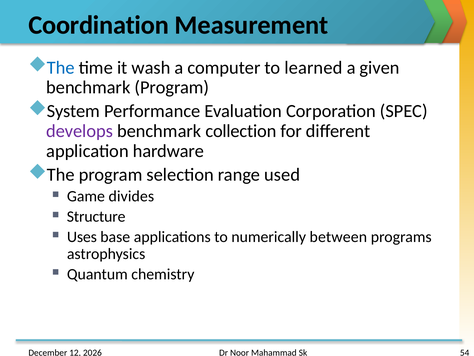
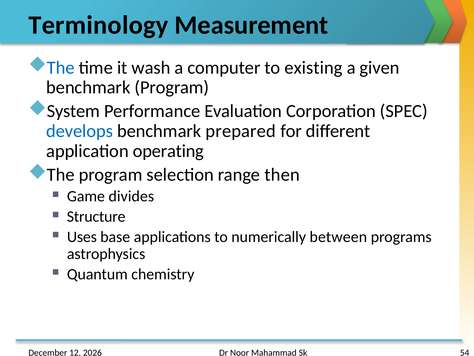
Coordination: Coordination -> Terminology (98, 25)
learned: learned -> existing (313, 68)
develops colour: purple -> blue (80, 131)
collection: collection -> prepared (241, 131)
hardware: hardware -> operating (168, 151)
used: used -> then (282, 174)
